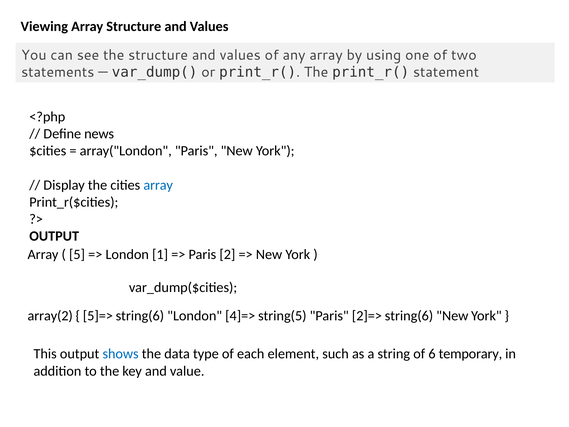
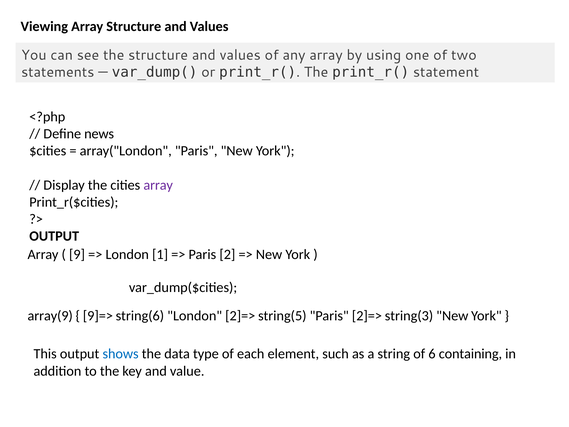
array colour: blue -> purple (158, 185)
5: 5 -> 9 (77, 254)
array(2: array(2 -> array(9 (50, 316)
5]=>: 5]=> -> 9]=> (98, 316)
London 4]=>: 4]=> -> 2]=> (240, 316)
2]=> string(6: string(6 -> string(3 (409, 316)
temporary: temporary -> containing (470, 354)
